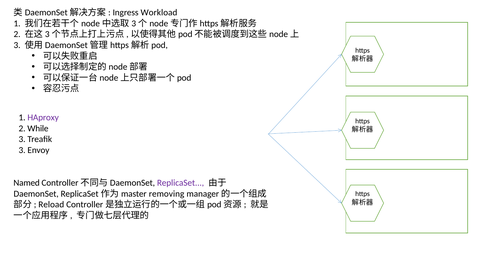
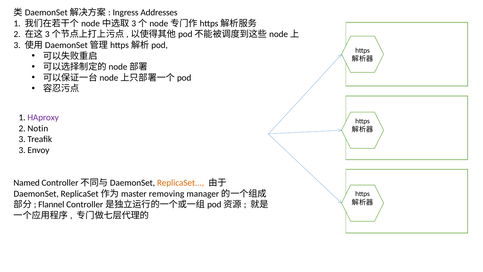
Workload: Workload -> Addresses (159, 12)
While: While -> Notin (38, 128)
ReplicaSet colour: purple -> orange (181, 183)
Reload: Reload -> Flannel (51, 204)
